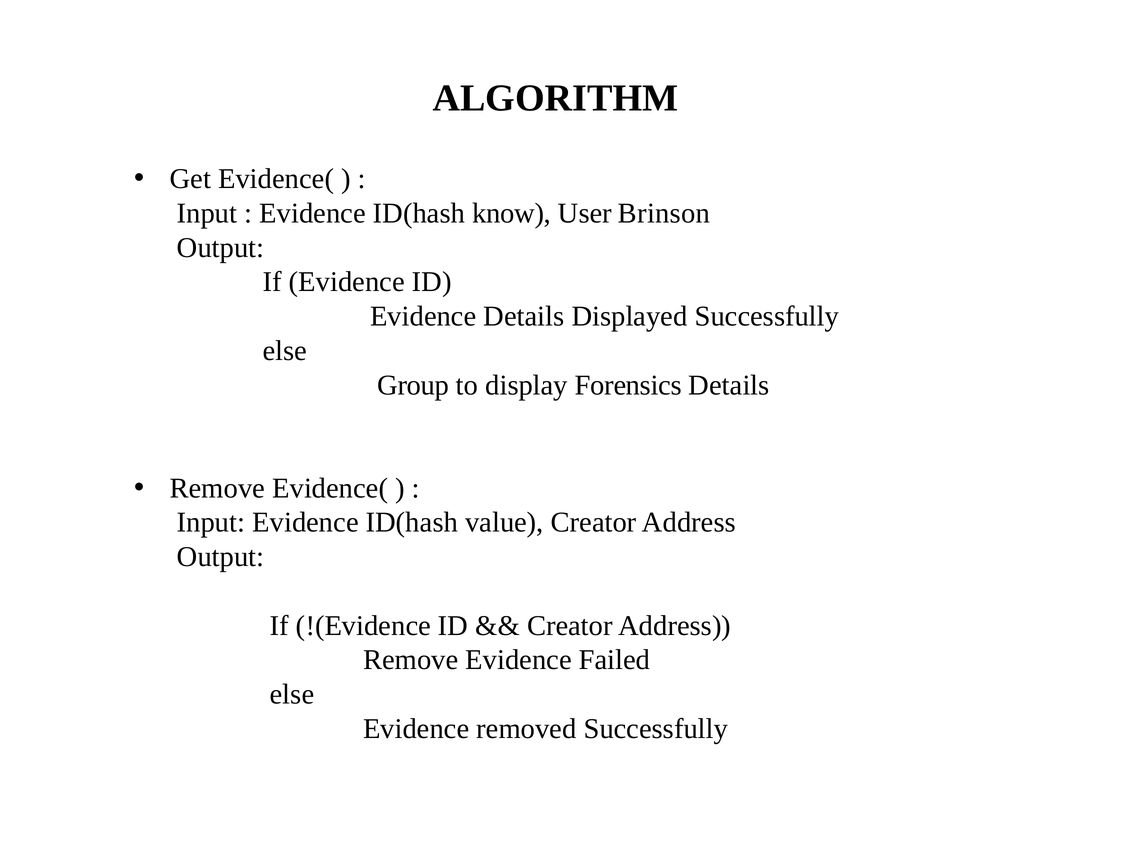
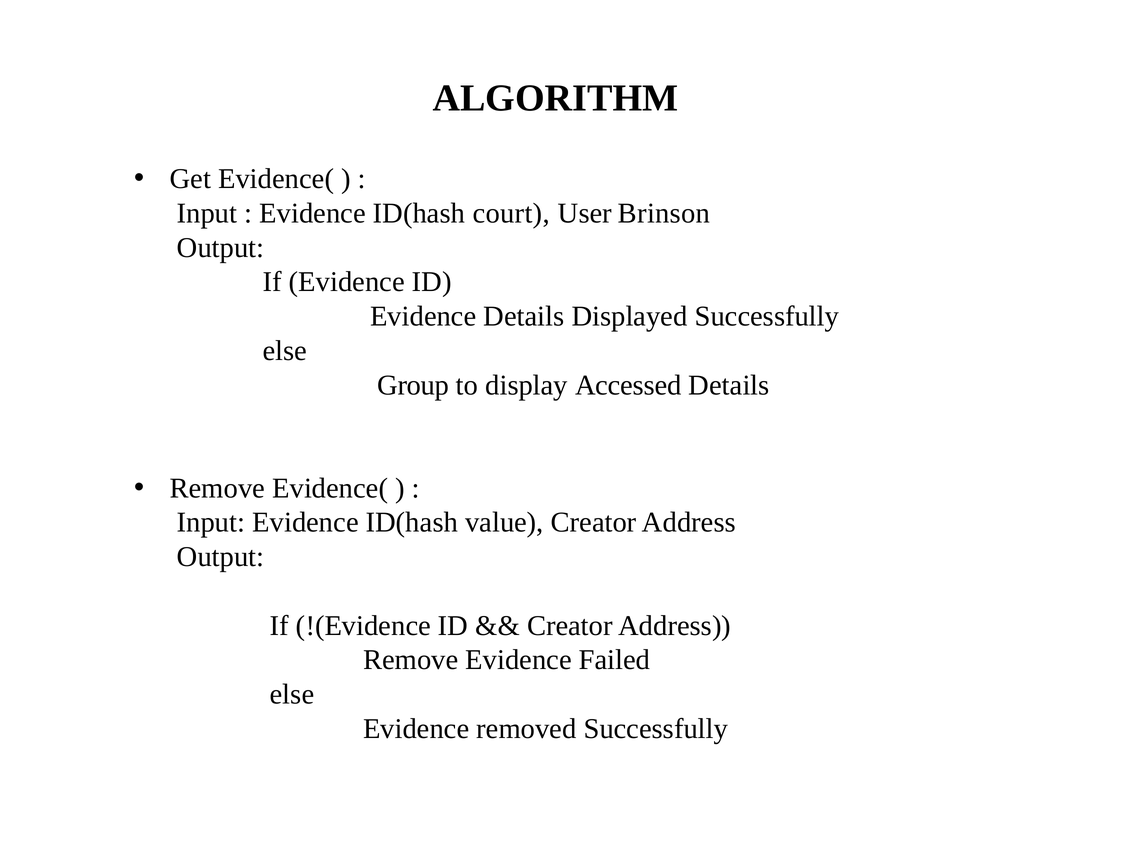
know: know -> court (511, 213)
Forensics: Forensics -> Accessed (628, 385)
